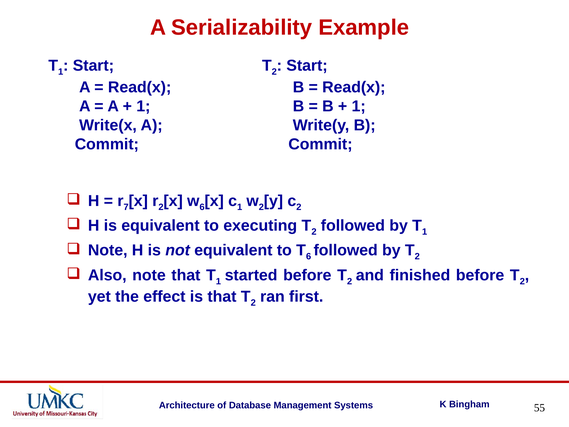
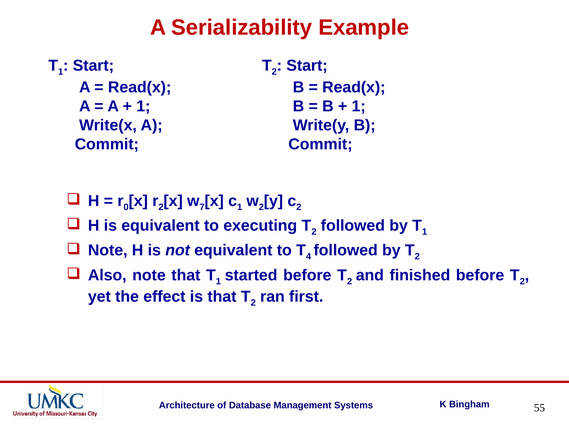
7: 7 -> 0 (126, 207)
6: 6 -> 7 (202, 207)
6: 6 -> 4 (309, 256)
